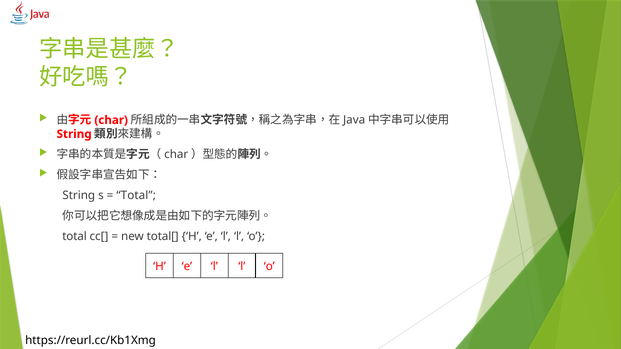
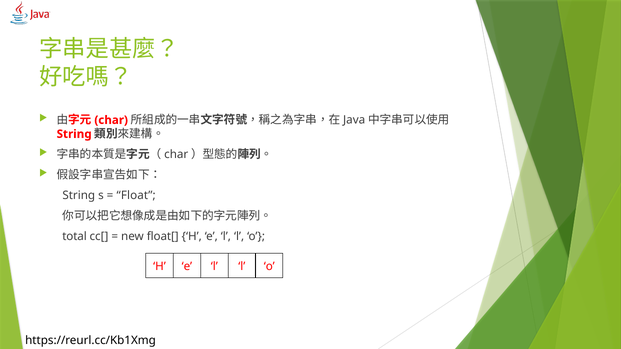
Total: Total -> Float (136, 195)
total[: total[ -> float[ (163, 236)
